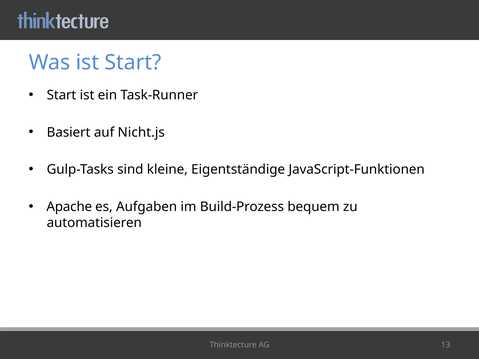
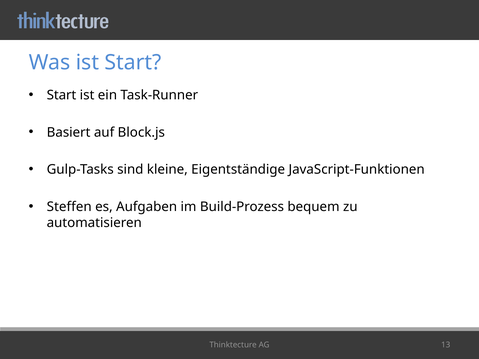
Nicht.js: Nicht.js -> Block.js (141, 132)
Apache: Apache -> Steffen (69, 207)
